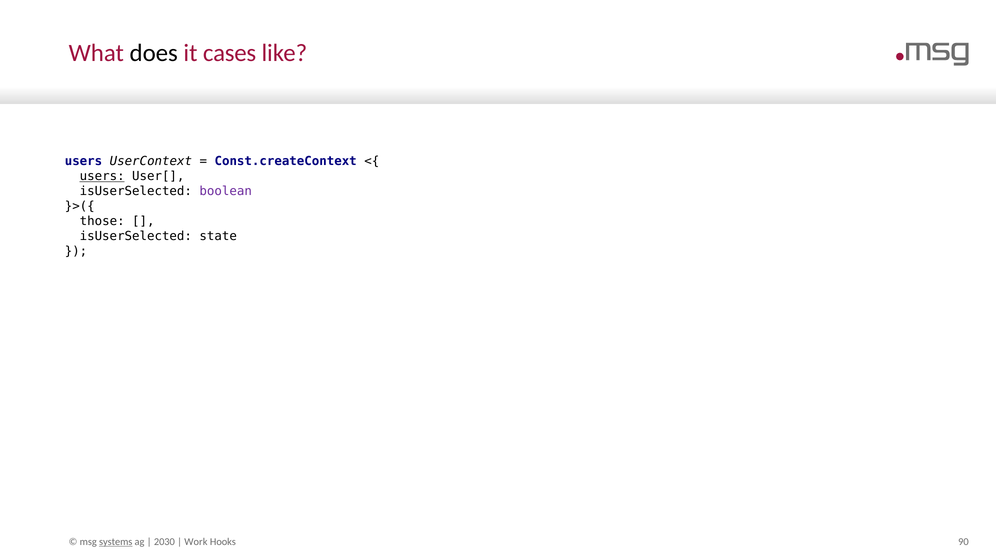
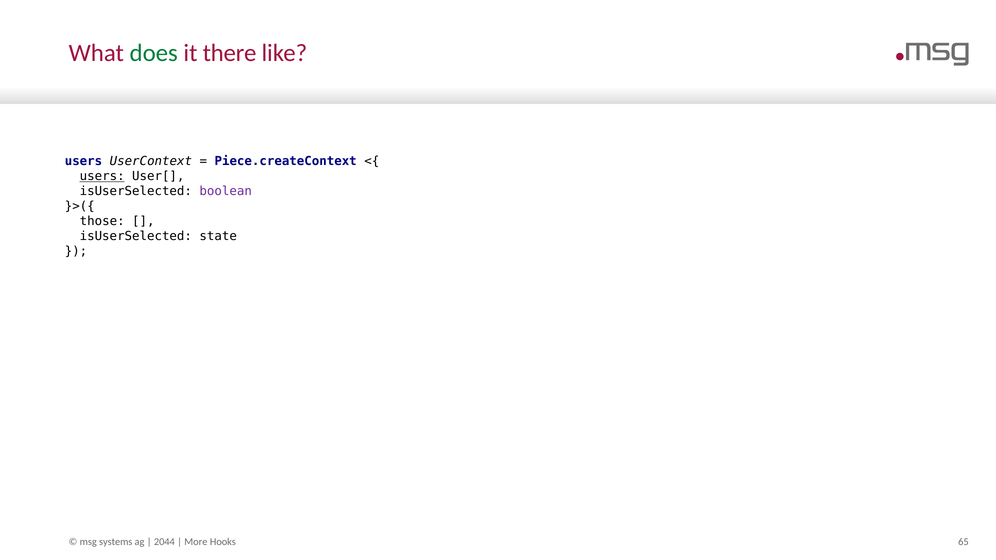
does colour: black -> green (154, 53)
cases: cases -> there (230, 53)
Const.createContext: Const.createContext -> Piece.createContext (286, 161)
systems underline: present -> none (116, 542)
2030: 2030 -> 2044 (164, 542)
Work: Work -> More (196, 542)
90: 90 -> 65 (963, 542)
